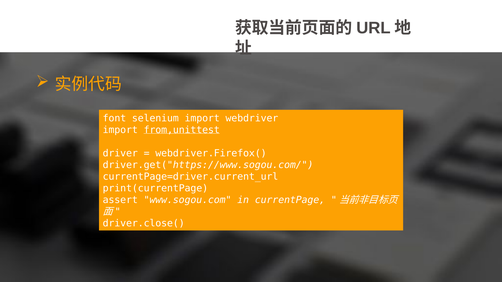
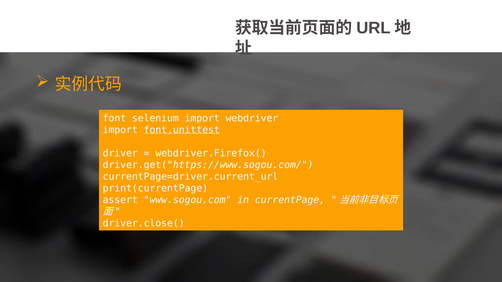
from,unittest: from,unittest -> font,unittest (182, 130)
